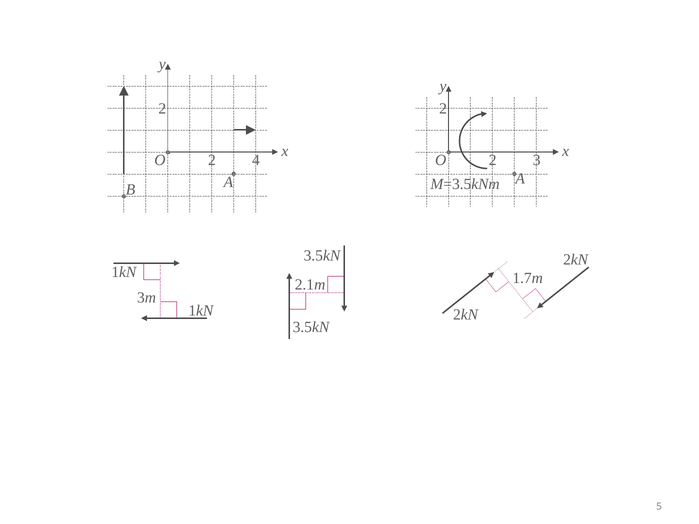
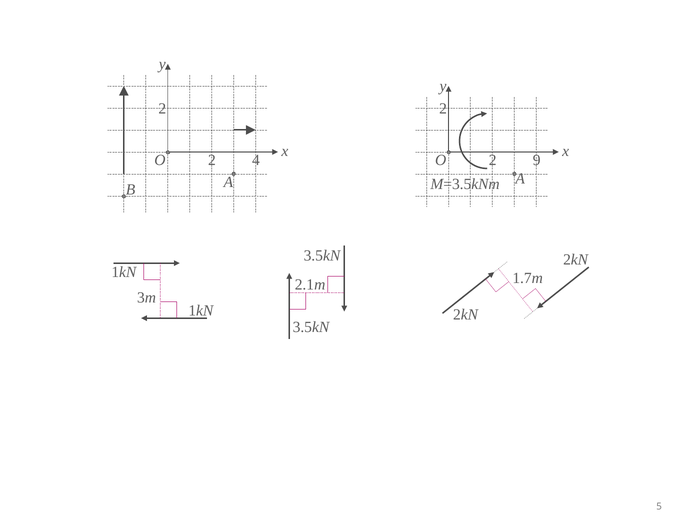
3: 3 -> 9 (537, 160)
